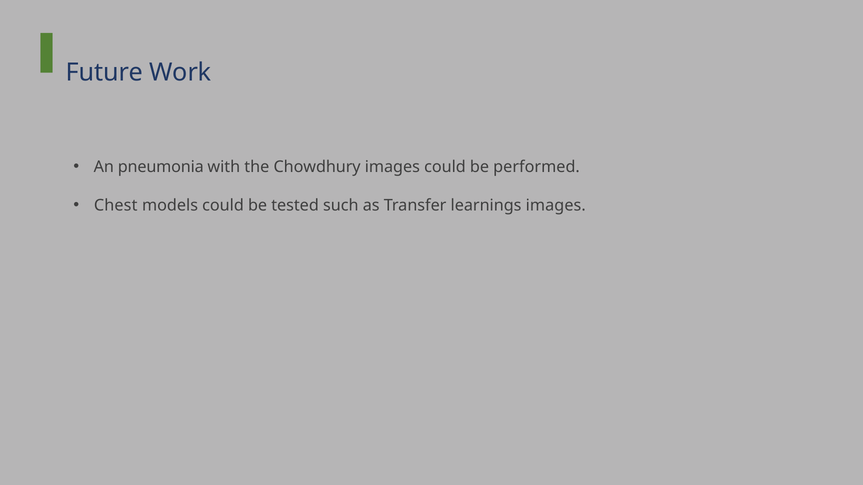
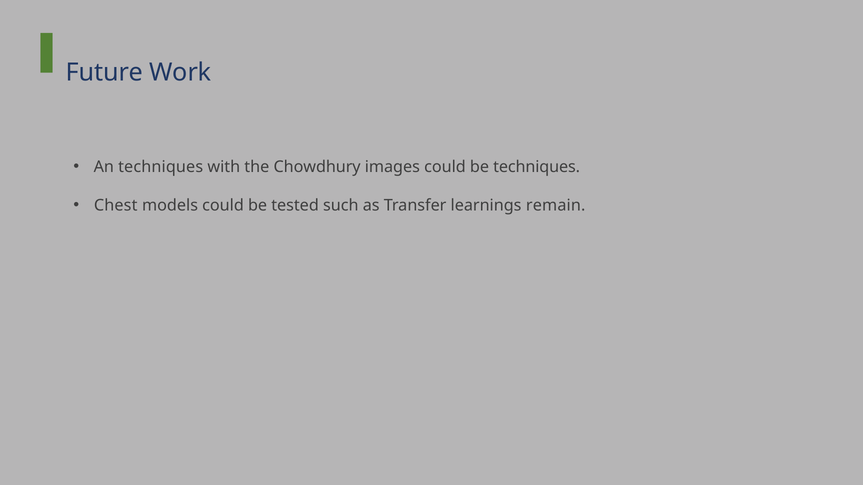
An pneumonia: pneumonia -> techniques (161, 167)
be performed: performed -> techniques (537, 167)
learnings images: images -> remain (556, 206)
